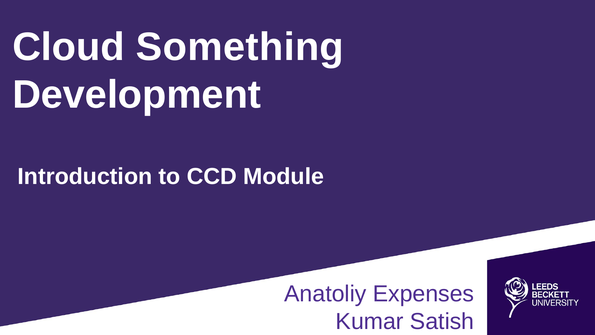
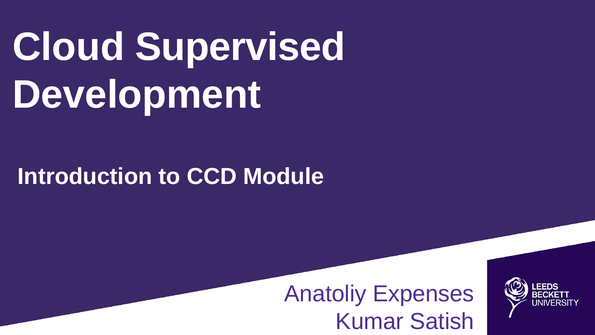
Something: Something -> Supervised (240, 47)
